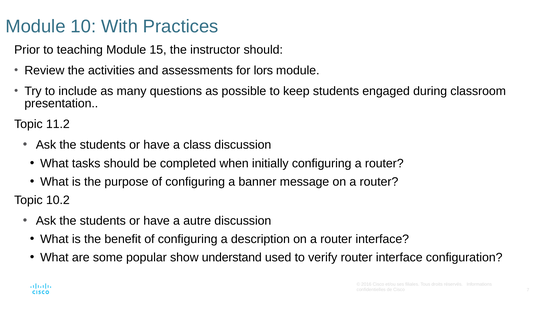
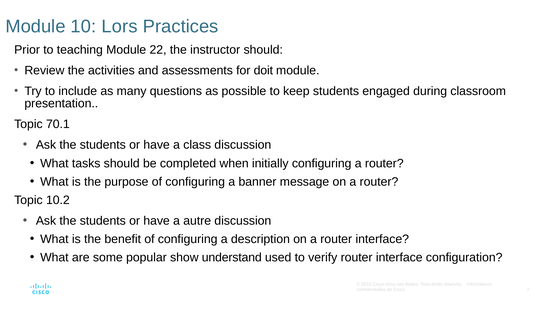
With: With -> Lors (119, 27)
15: 15 -> 22 (158, 50)
lors: lors -> doit (263, 71)
11.2: 11.2 -> 70.1 (58, 124)
